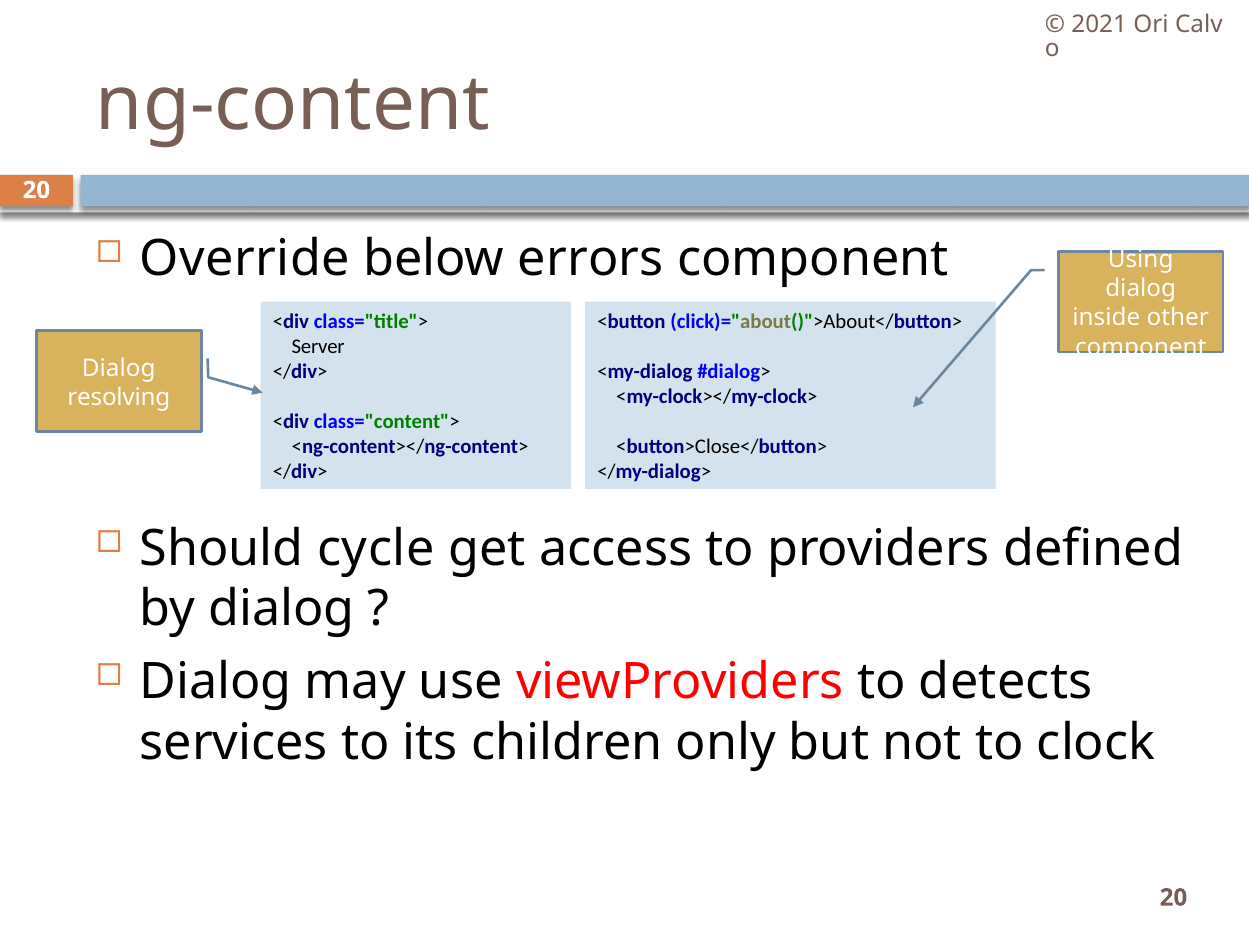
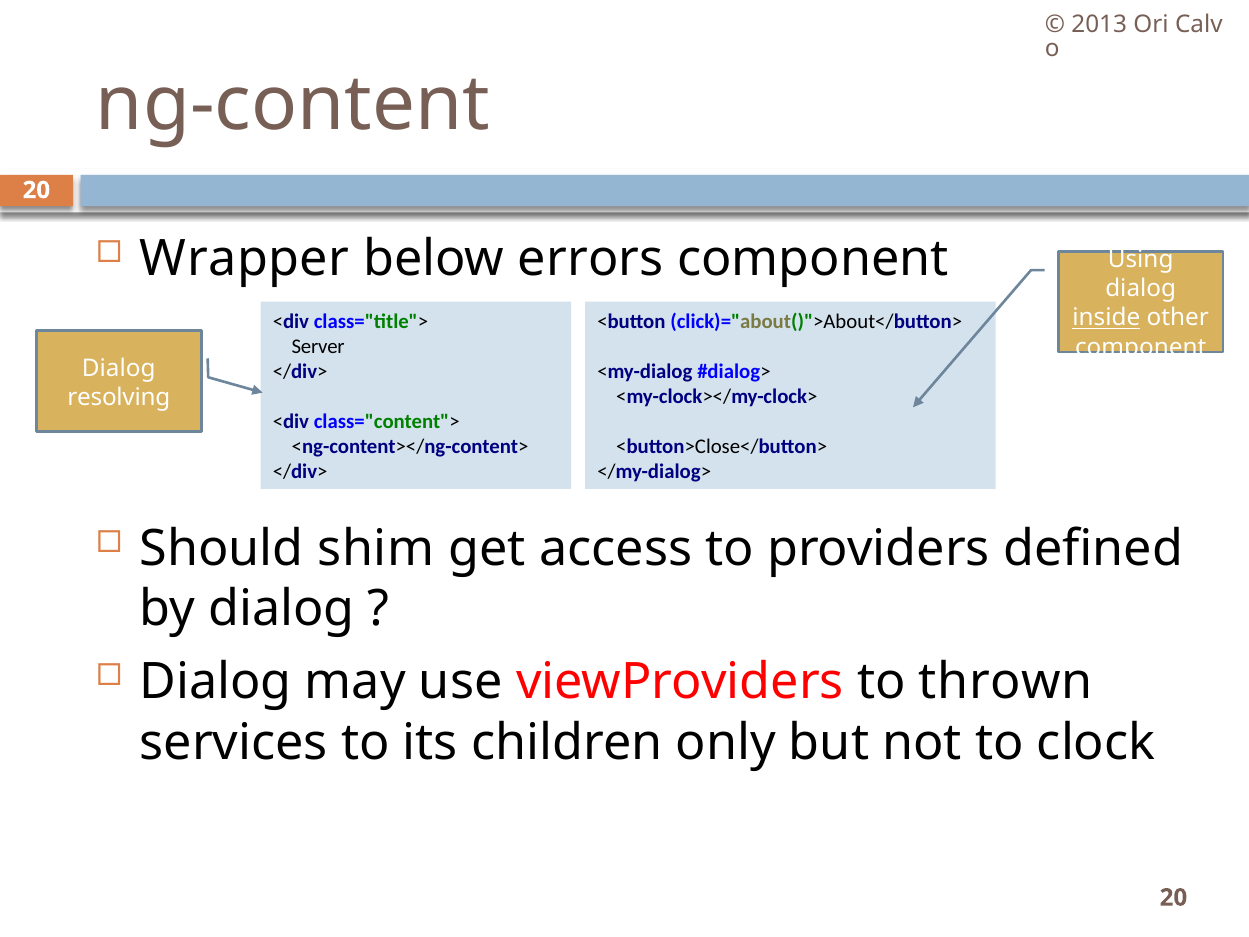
2021: 2021 -> 2013 (1099, 25)
Override: Override -> Wrapper (245, 258)
inside underline: none -> present (1106, 318)
cycle: cycle -> shim (376, 549)
detects: detects -> thrown (1006, 682)
